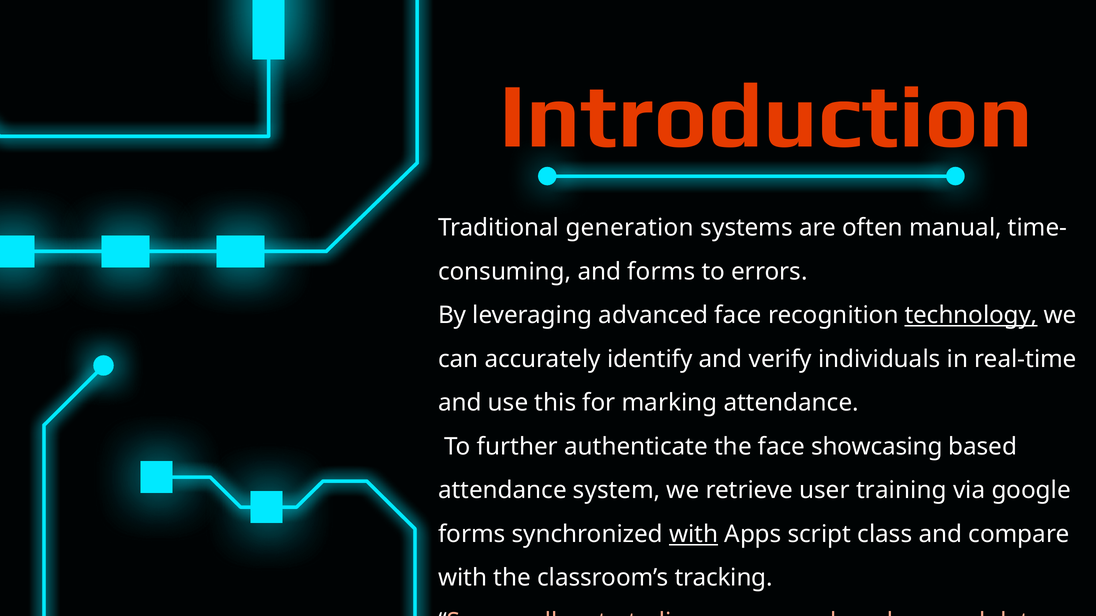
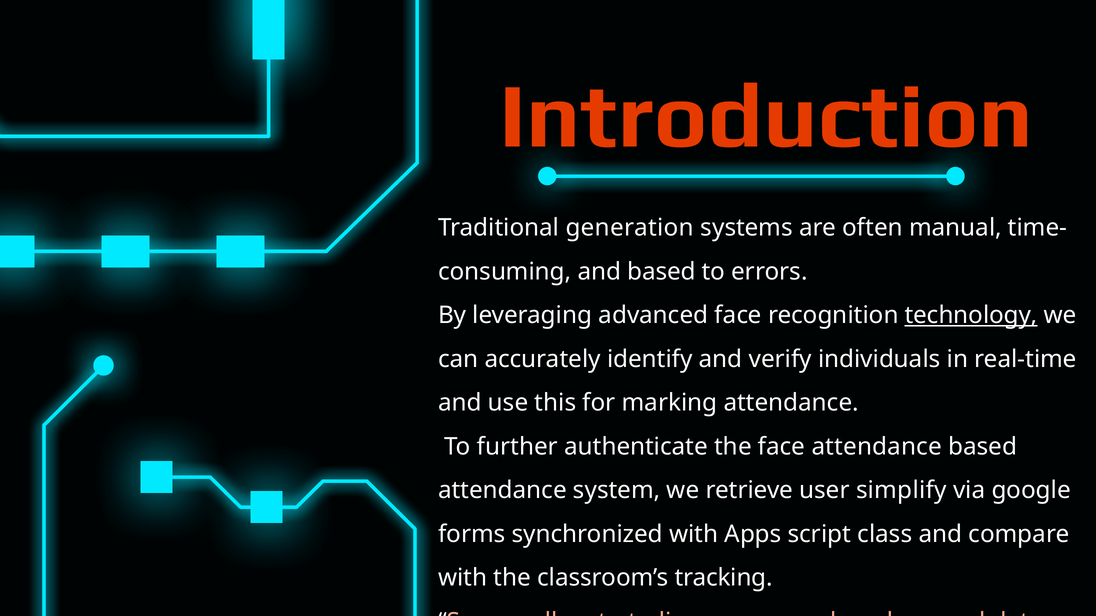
and forms: forms -> based (662, 272)
face showcasing: showcasing -> attendance (877, 447)
training: training -> simplify (901, 491)
with underline: present -> none (694, 535)
